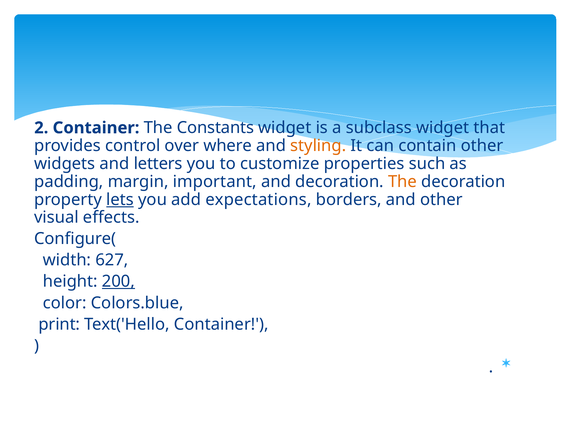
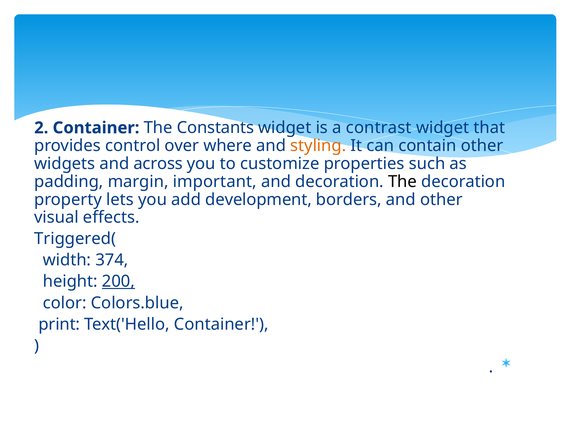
subclass: subclass -> contrast (379, 128)
letters: letters -> across (158, 164)
The colour: orange -> black (403, 182)
lets underline: present -> none (120, 200)
expectations: expectations -> development (259, 200)
Configure(: Configure( -> Triggered( (75, 239)
627: 627 -> 374 (112, 260)
